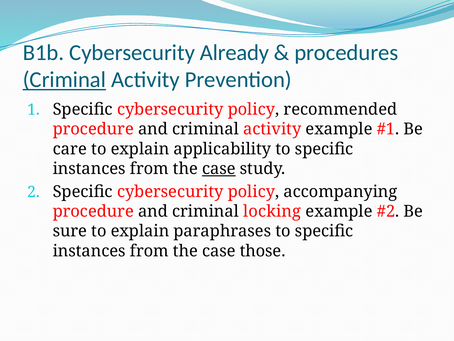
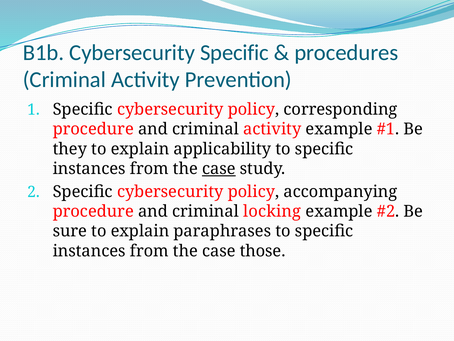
Cybersecurity Already: Already -> Specific (234, 52)
Criminal underline: present -> none (64, 80)
recommended: recommended -> corresponding (340, 109)
care: care -> they (70, 149)
